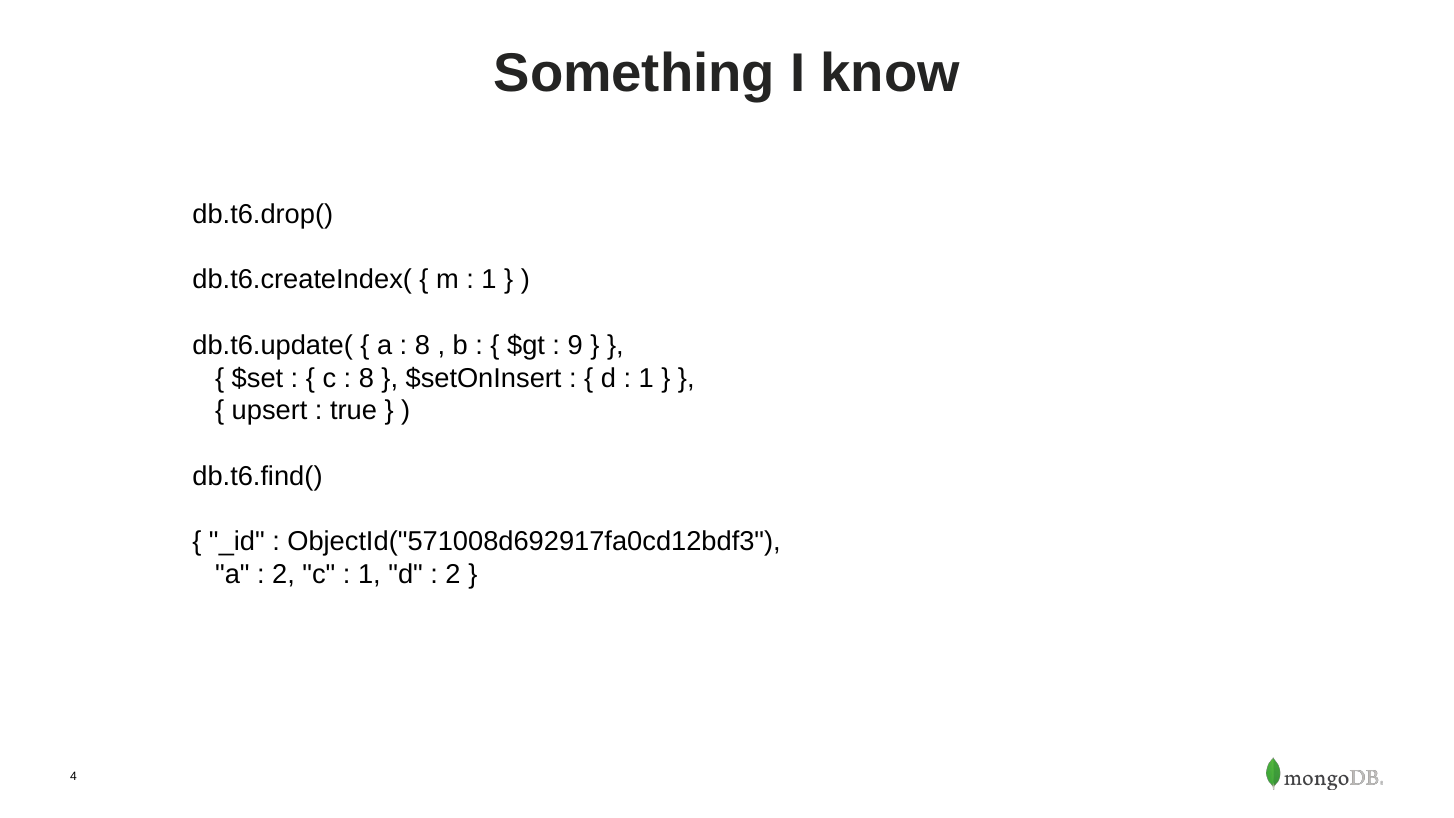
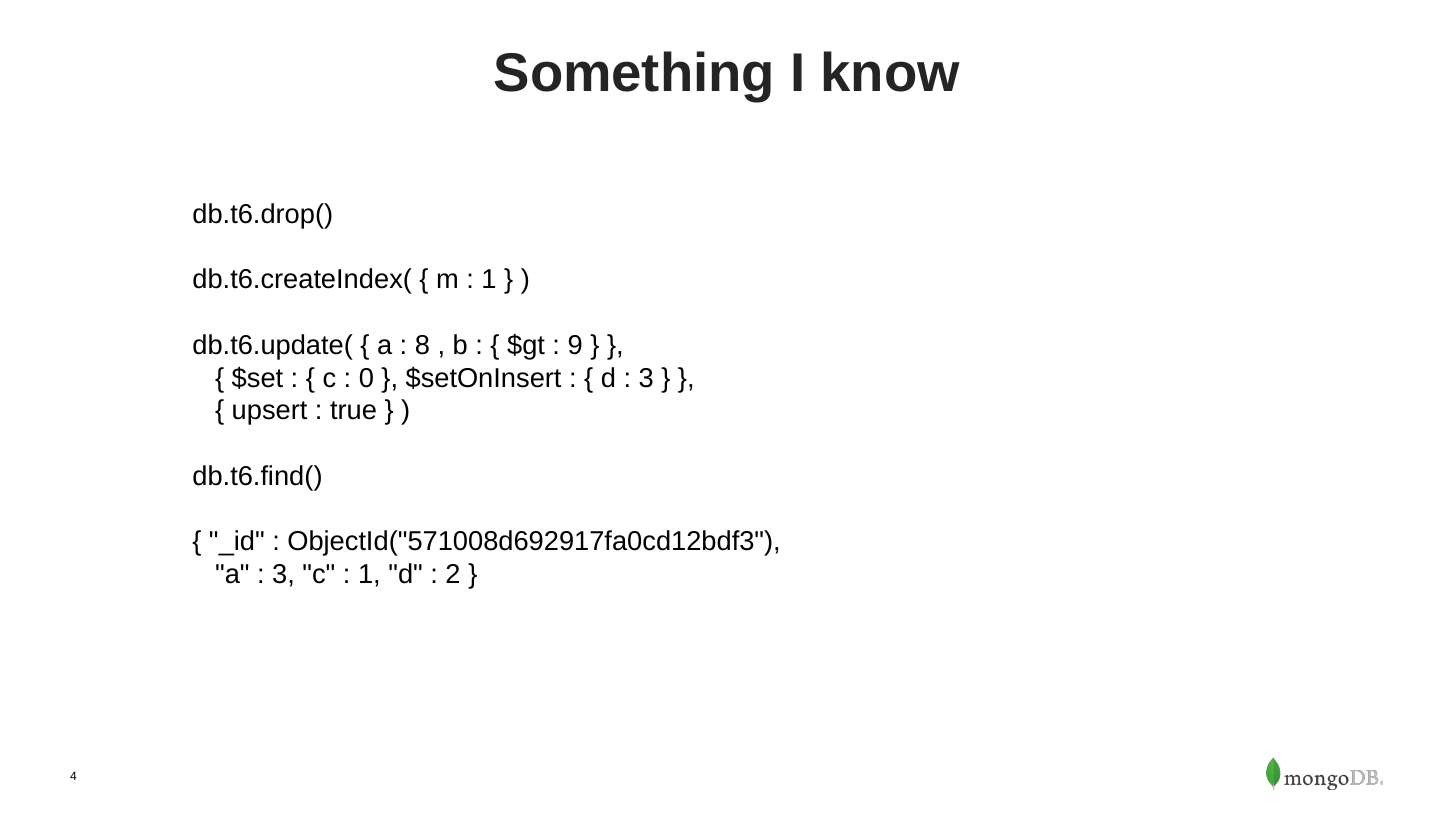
8: 8 -> 0 (366, 378)
1: 1 -> 3 (646, 378)
2: 2 -> 3 (284, 574)
